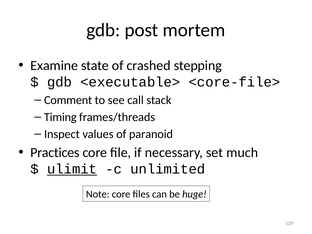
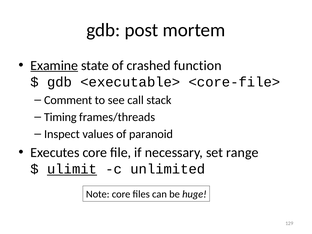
Examine underline: none -> present (54, 65)
stepping: stepping -> function (198, 65)
Practices: Practices -> Executes (55, 153)
much: much -> range (242, 153)
